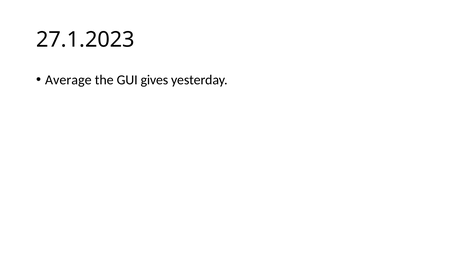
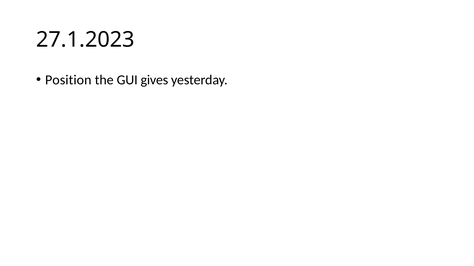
Average: Average -> Position (68, 80)
